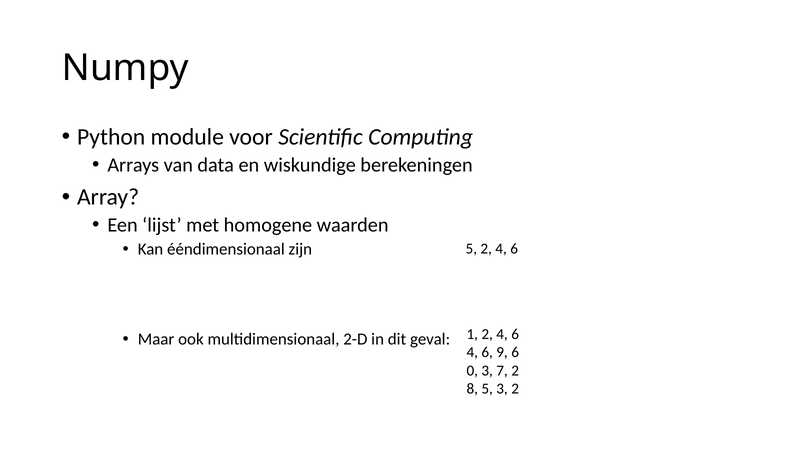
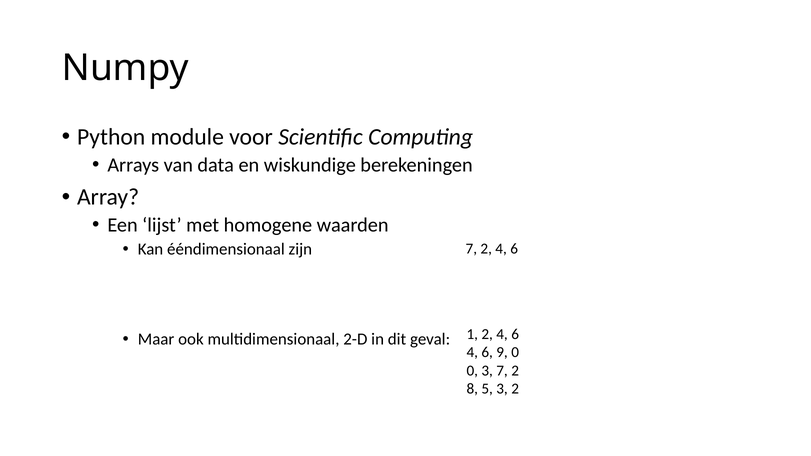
5: 5 -> 7 (471, 249)
9 6: 6 -> 0 (515, 353)
